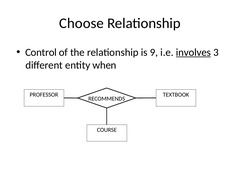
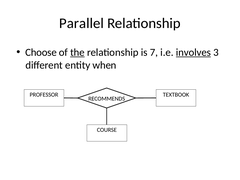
Choose: Choose -> Parallel (82, 23)
Control: Control -> Choose (41, 52)
the underline: none -> present (77, 52)
9: 9 -> 7 (154, 52)
